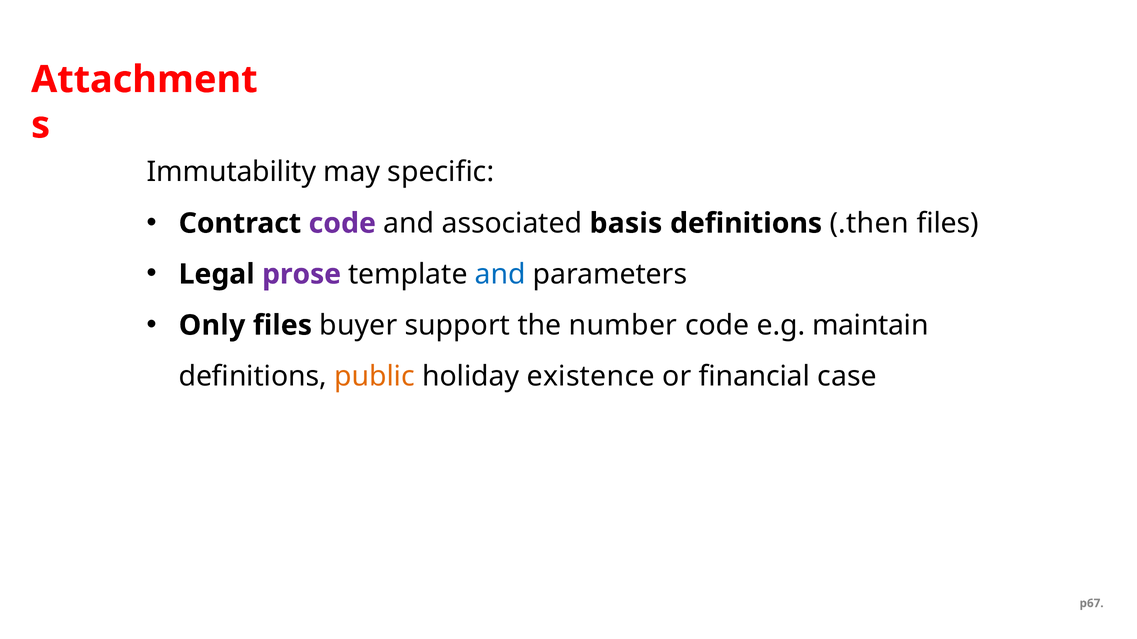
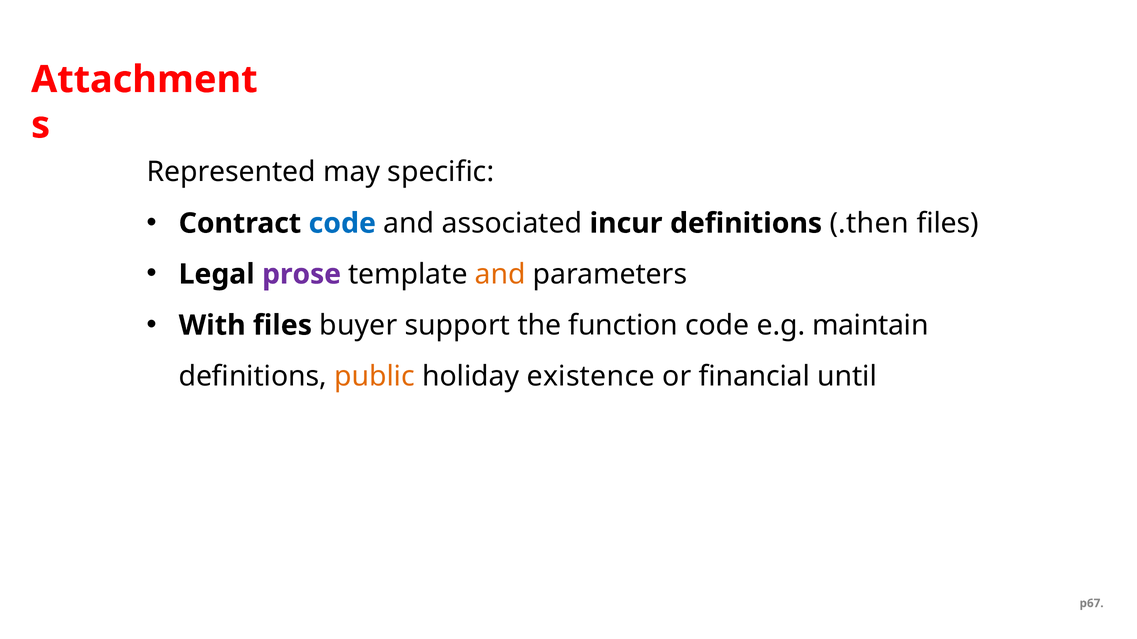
Immutability: Immutability -> Represented (231, 172)
code colour: purple -> blue (342, 224)
basis: basis -> incur (626, 224)
and colour: blue -> orange (500, 274)
Only: Only -> With (212, 326)
number: number -> function (623, 326)
case: case -> until (847, 377)
